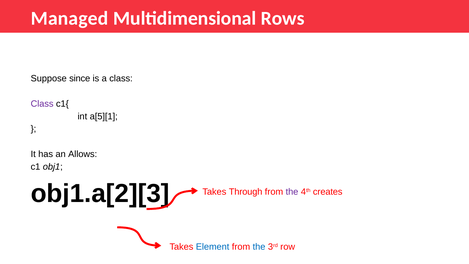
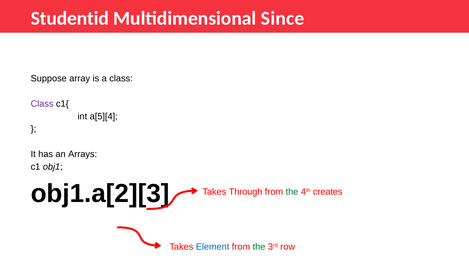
Managed: Managed -> Studentid (70, 18)
Rows: Rows -> Since (283, 18)
since: since -> array (80, 79)
a[5][1: a[5][1 -> a[5][4 (104, 116)
Allows: Allows -> Arrays (83, 154)
the colour: purple -> green (292, 192)
the colour: blue -> green (259, 247)
